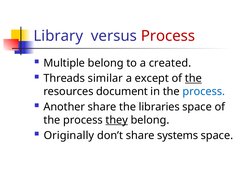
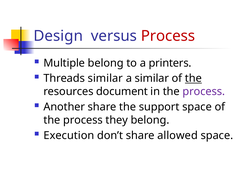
Library: Library -> Design (58, 36)
created: created -> printers (170, 63)
a except: except -> similar (152, 78)
process colour: blue -> purple (204, 91)
libraries: libraries -> support (159, 107)
they underline: present -> none (117, 120)
Originally: Originally -> Execution (69, 135)
systems: systems -> allowed (178, 135)
